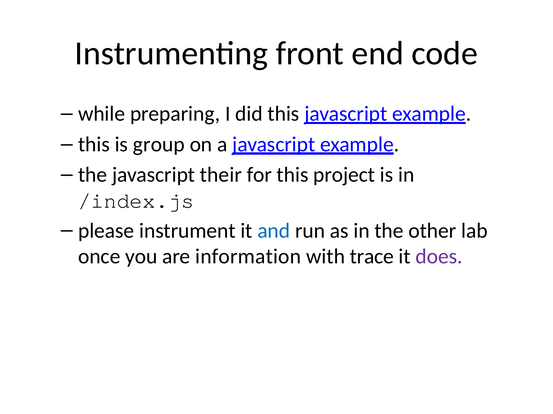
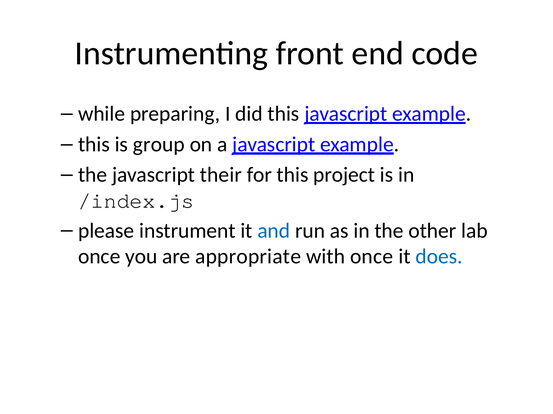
information: information -> appropriate (248, 257)
with trace: trace -> once (372, 257)
does colour: purple -> blue (439, 257)
